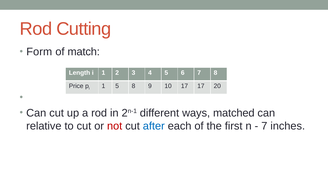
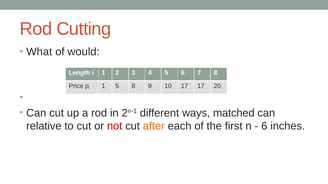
Form: Form -> What (39, 52)
match: match -> would (84, 52)
after colour: blue -> orange (154, 126)
7: 7 -> 6 (264, 126)
